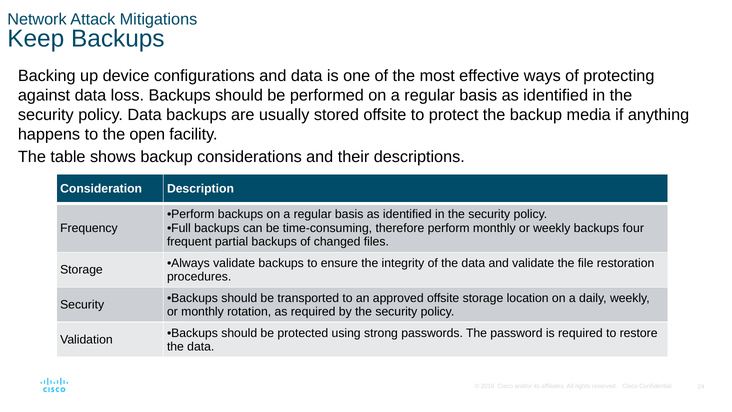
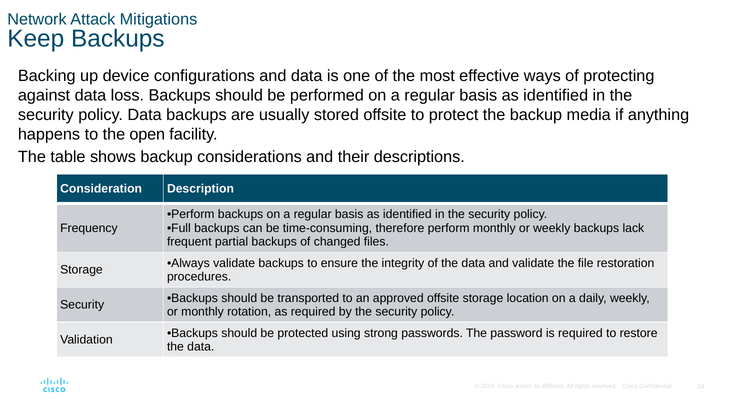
four: four -> lack (633, 228)
